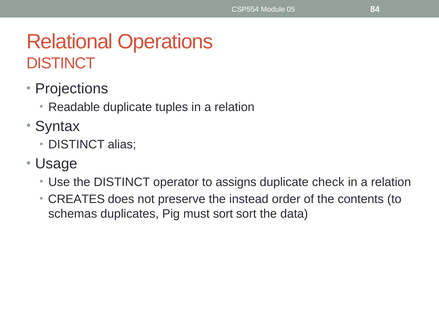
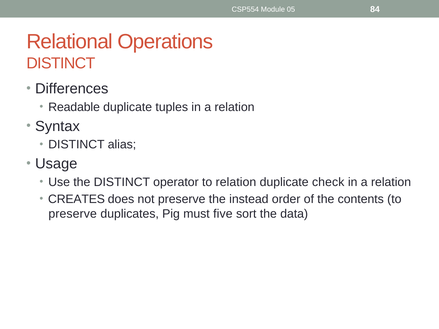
Projections: Projections -> Differences (72, 89)
to assigns: assigns -> relation (236, 182)
schemas: schemas -> preserve (73, 214)
must sort: sort -> five (223, 214)
